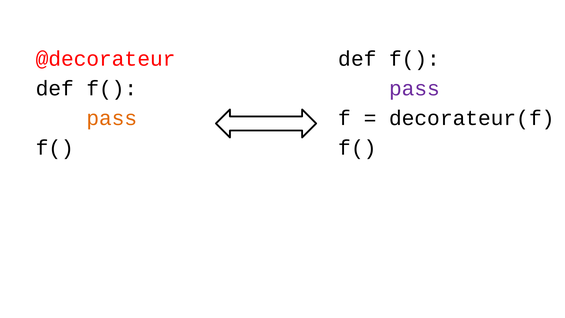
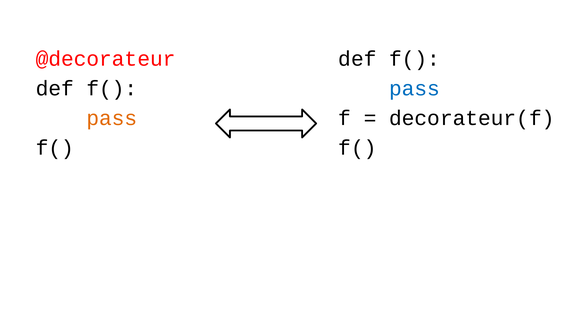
pass colour: purple -> blue (415, 88)
